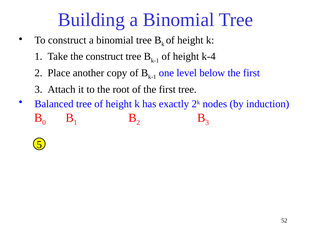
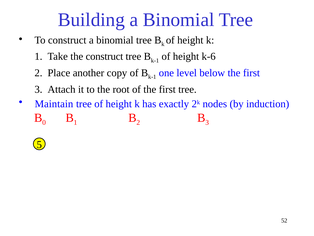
k-4: k-4 -> k-6 (209, 56)
Balanced: Balanced -> Maintain (54, 104)
